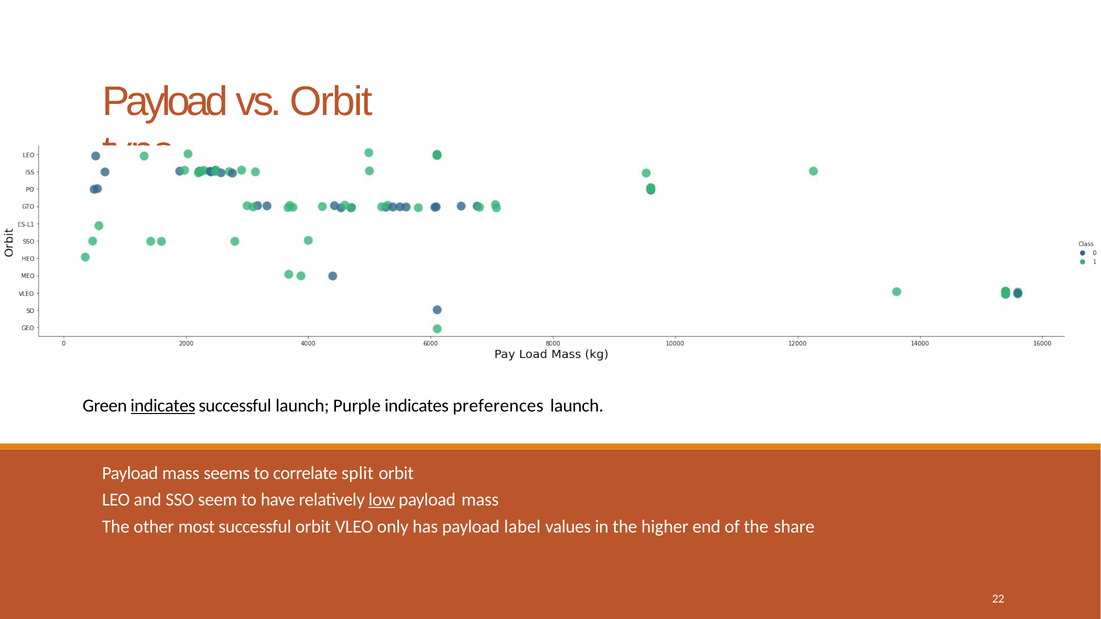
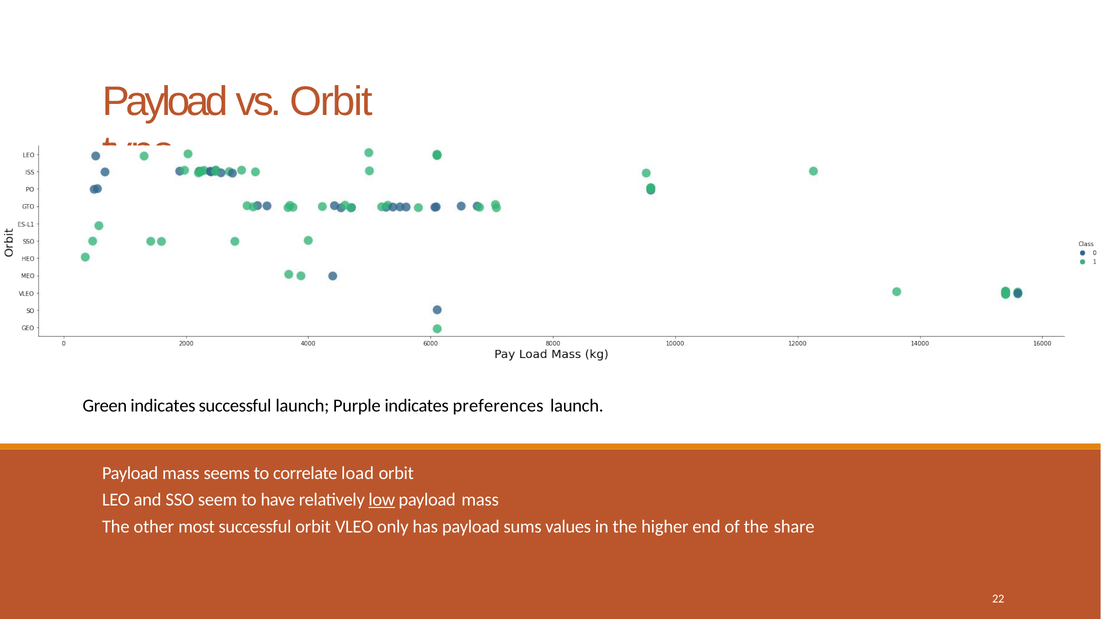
indicates underline: present -> none (163, 406)
split: split -> load (358, 473)
label: label -> sums (523, 527)
